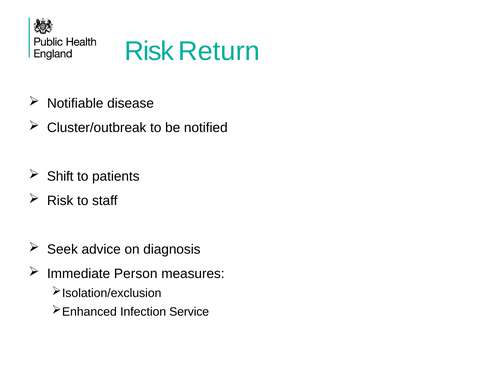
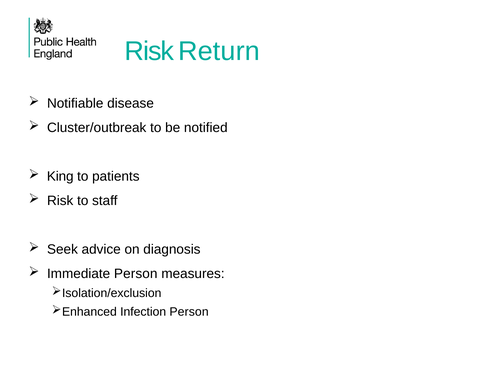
Shift: Shift -> King (60, 177)
Infection Service: Service -> Person (189, 312)
